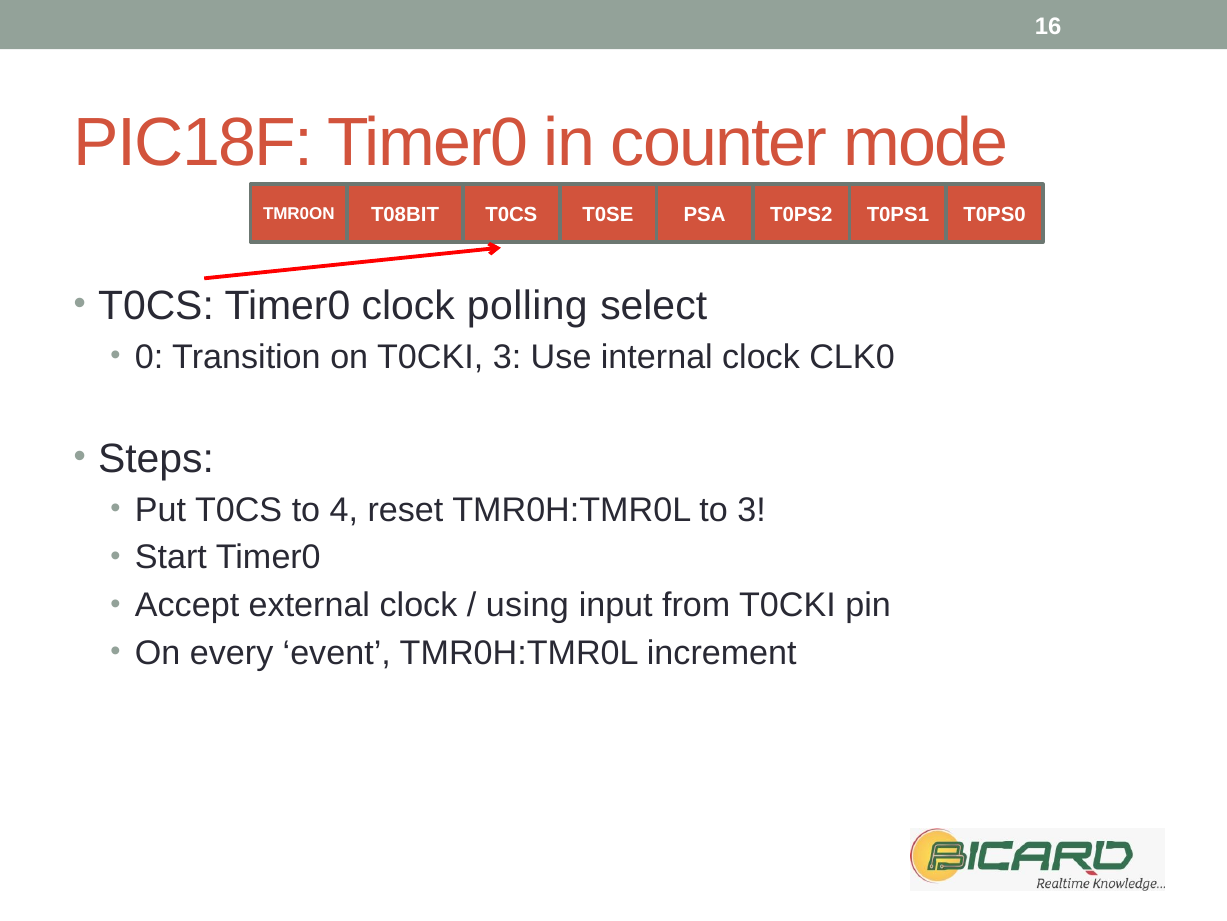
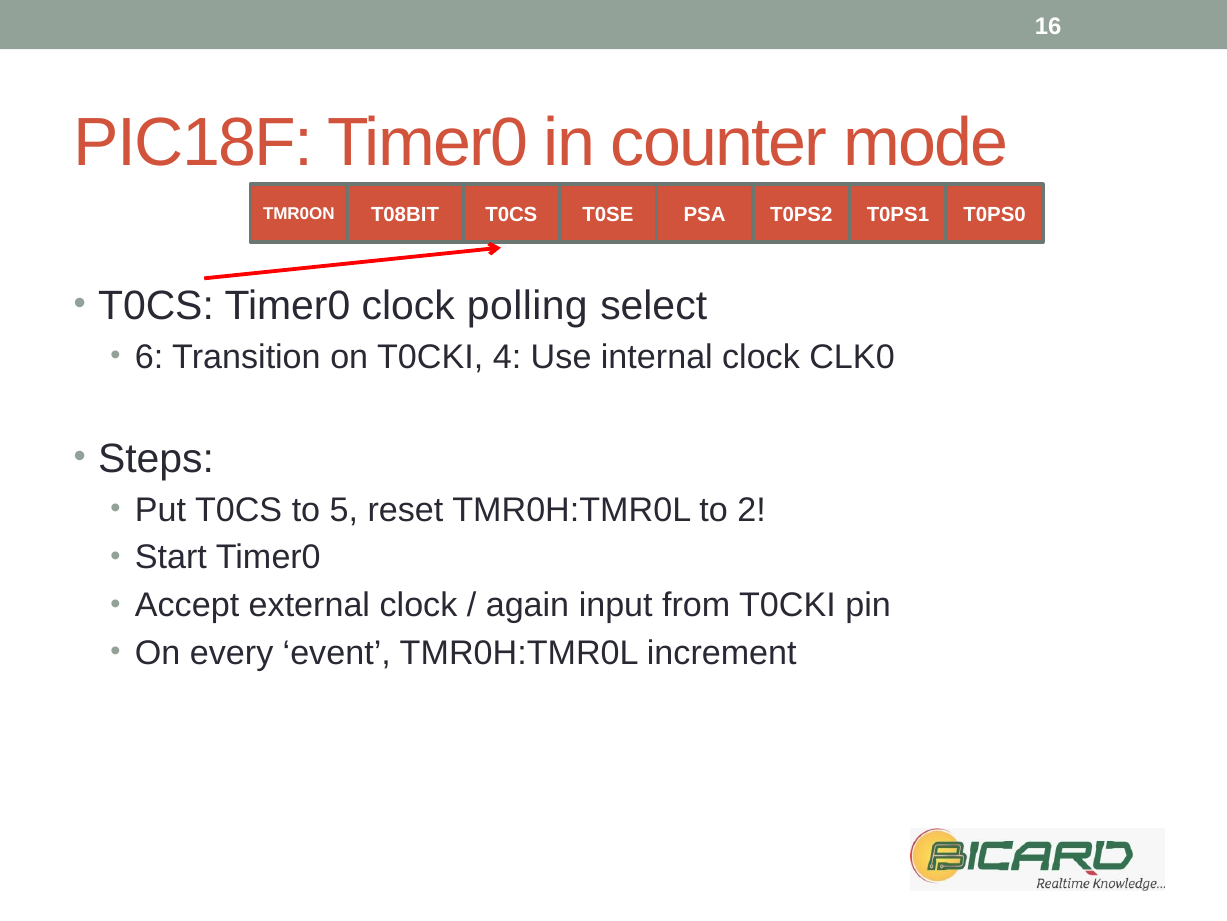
0: 0 -> 6 (149, 357)
T0CKI 3: 3 -> 4 (507, 357)
4: 4 -> 5 (344, 510)
to 3: 3 -> 2 (752, 510)
using: using -> again (528, 605)
